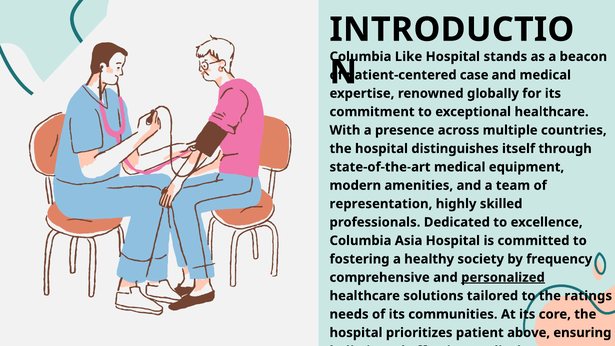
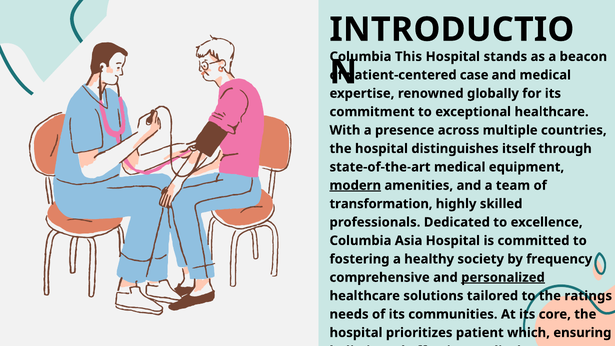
Like: Like -> This (408, 57)
modern underline: none -> present (355, 185)
representation: representation -> transformation (381, 204)
above: above -> which (529, 333)
